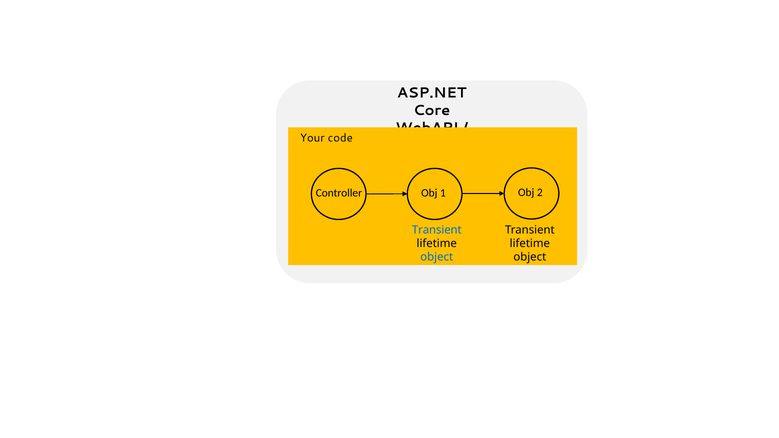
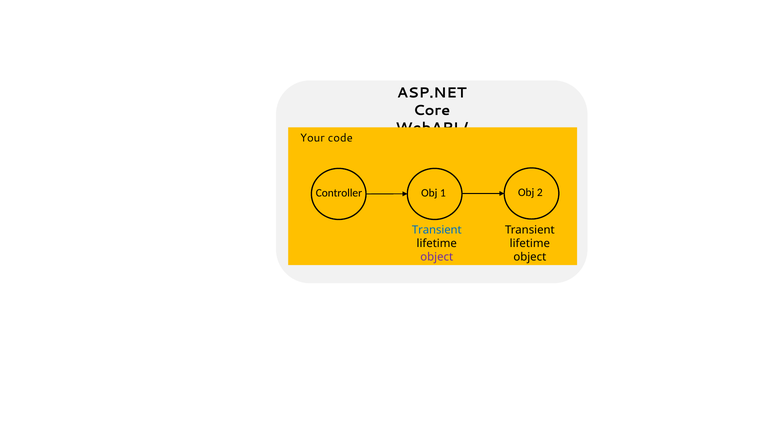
object colour: blue -> purple (437, 257)
